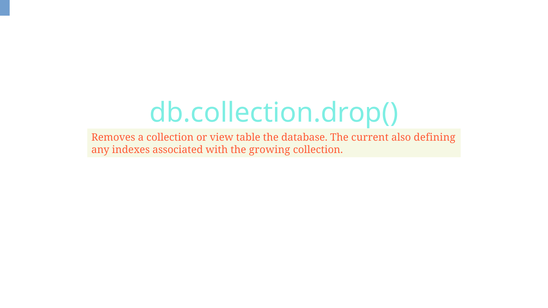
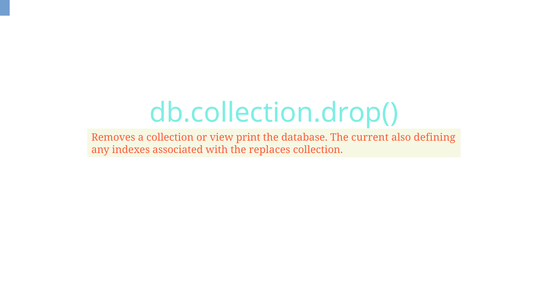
table: table -> print (248, 138)
growing: growing -> replaces (270, 150)
